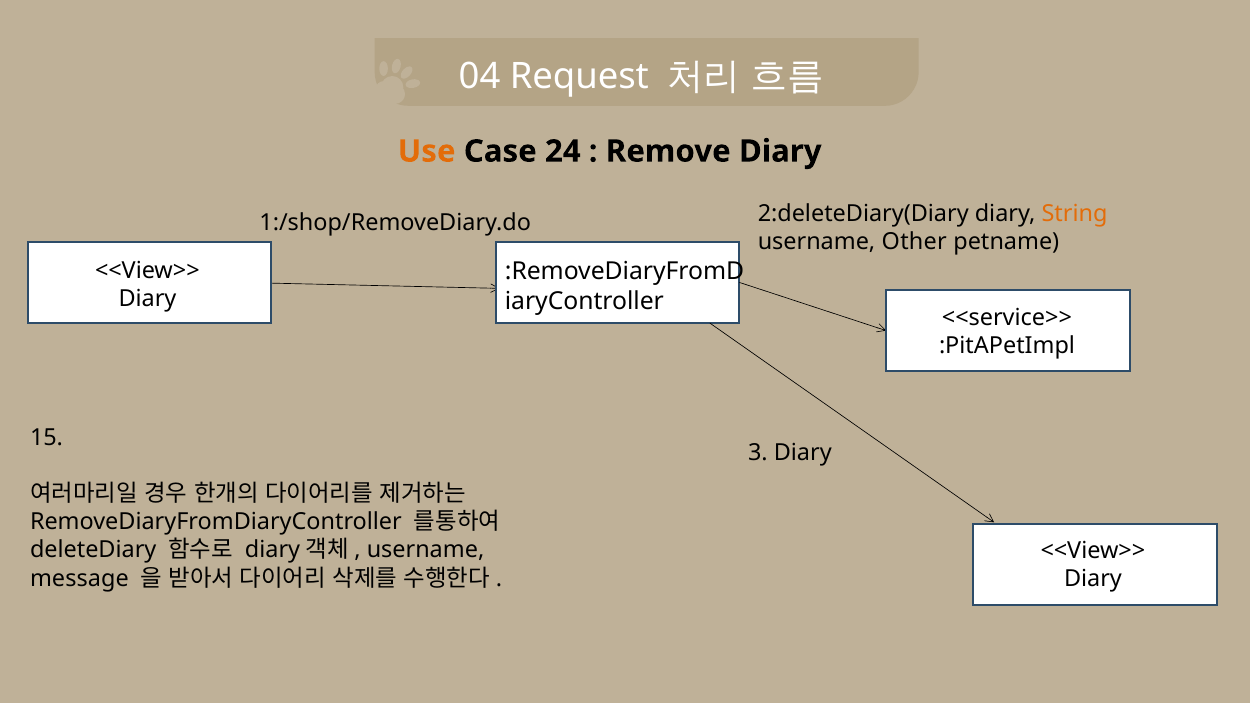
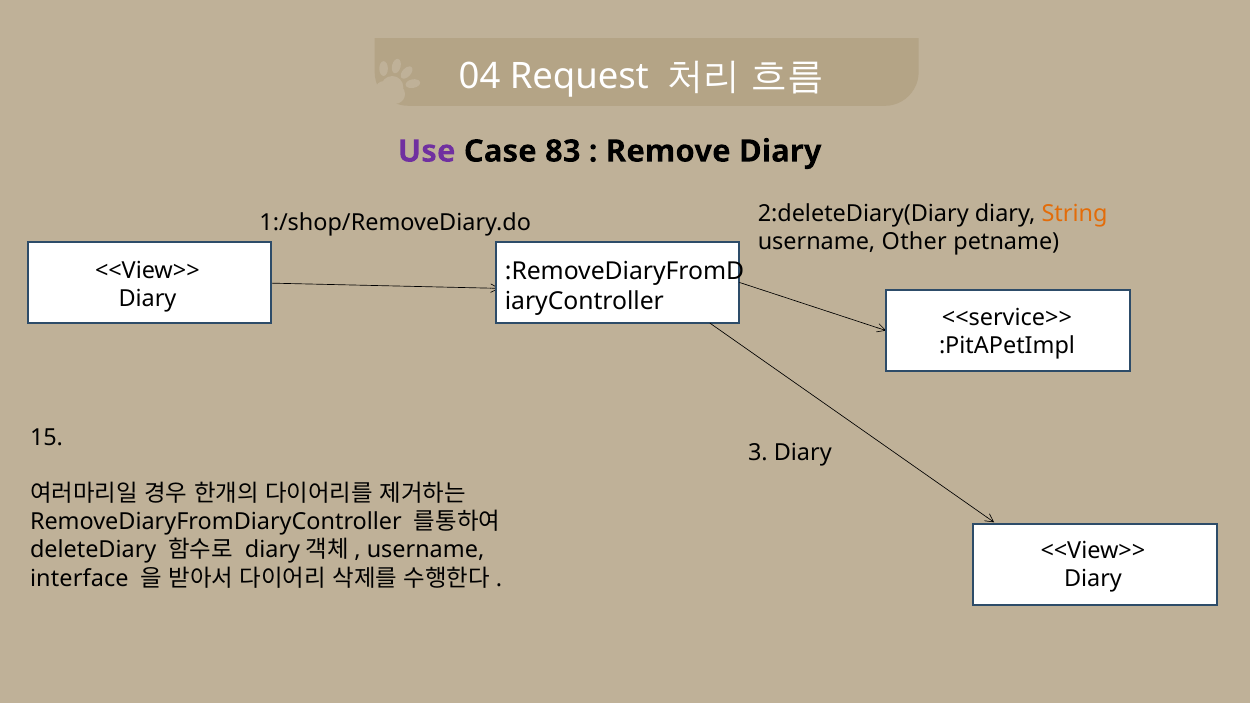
Use colour: orange -> purple (427, 151)
24: 24 -> 83 (563, 151)
message: message -> interface (79, 578)
